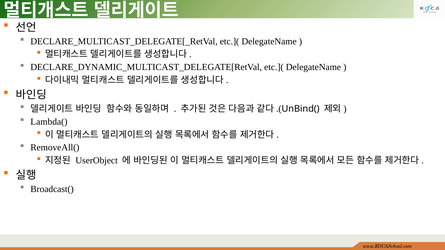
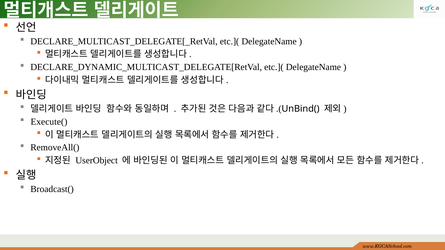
Lambda(: Lambda( -> Execute( (49, 122)
